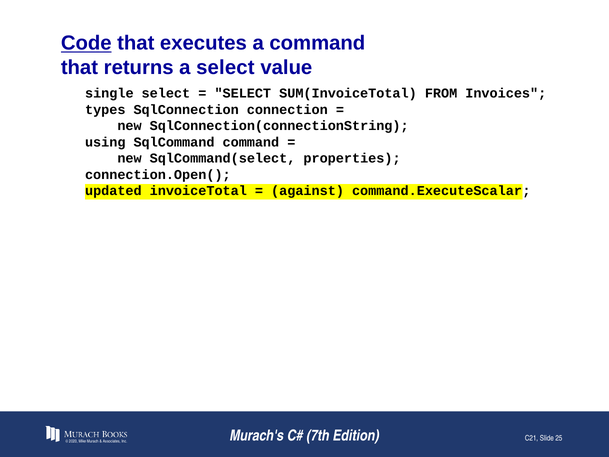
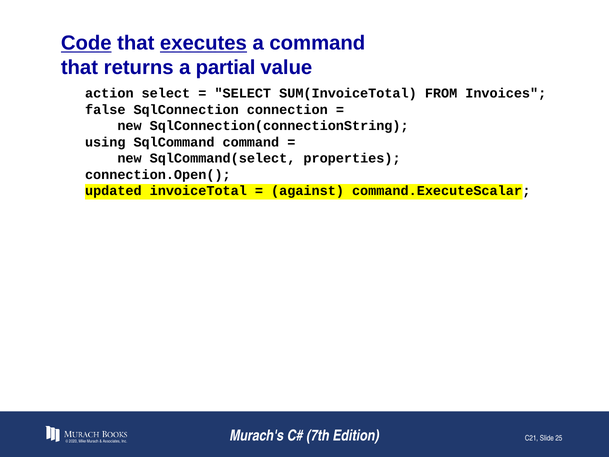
executes underline: none -> present (203, 43)
a select: select -> partial (226, 68)
single: single -> action (109, 93)
types: types -> false (105, 110)
